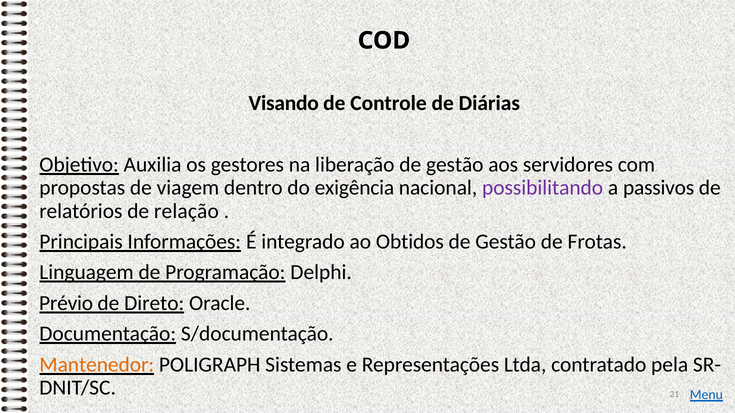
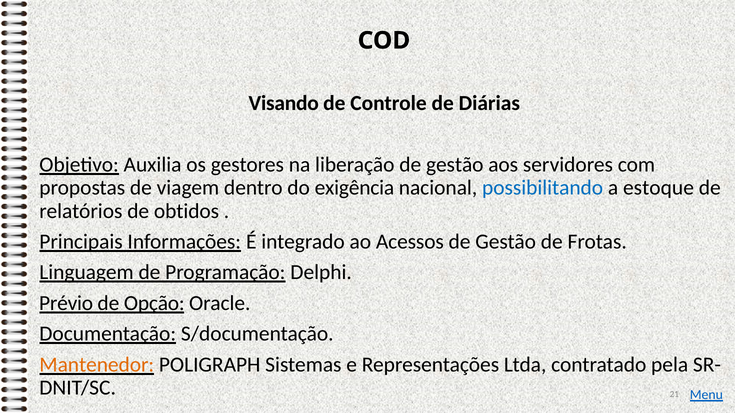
possibilitando colour: purple -> blue (543, 188)
passivos: passivos -> estoque (658, 188)
relação: relação -> obtidos (187, 211)
Obtidos: Obtidos -> Acessos (410, 242)
Direto: Direto -> Opção (154, 303)
